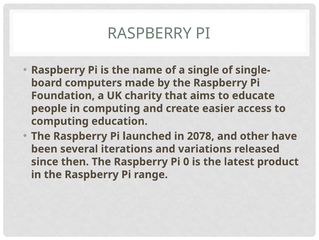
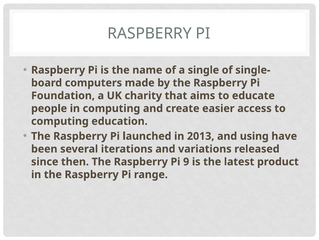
2078: 2078 -> 2013 (201, 136)
other: other -> using (254, 136)
0: 0 -> 9 (186, 161)
